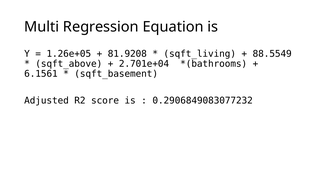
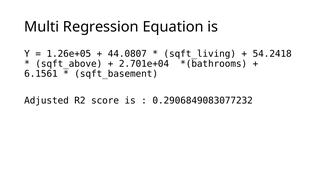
81.9208: 81.9208 -> 44.0807 (127, 54)
88.5549: 88.5549 -> 54.2418 (272, 54)
